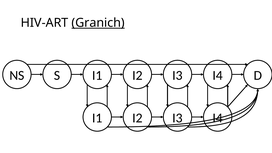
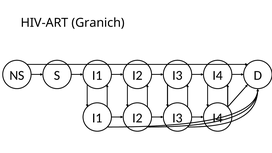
Granich underline: present -> none (98, 23)
